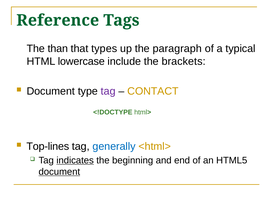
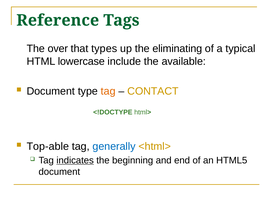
than: than -> over (58, 49)
paragraph: paragraph -> eliminating (177, 49)
brackets: brackets -> available (184, 61)
tag colour: purple -> orange (108, 91)
Top-lines: Top-lines -> Top-able (48, 146)
document underline: present -> none (59, 171)
